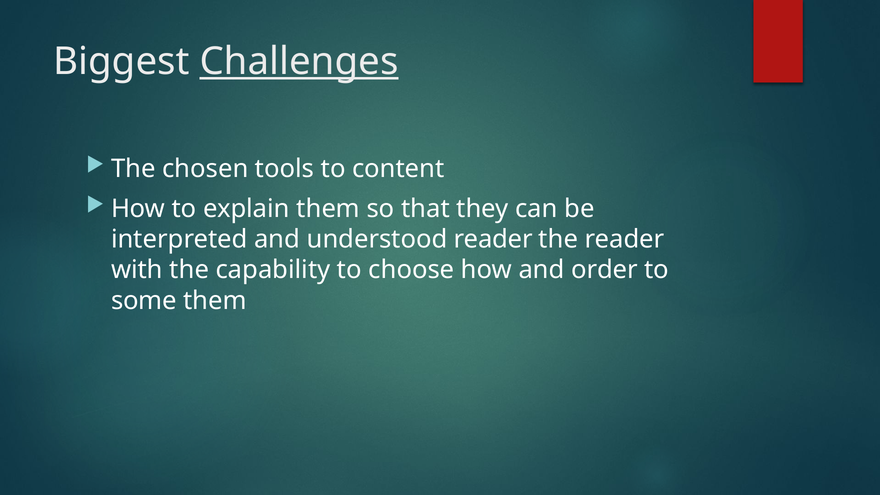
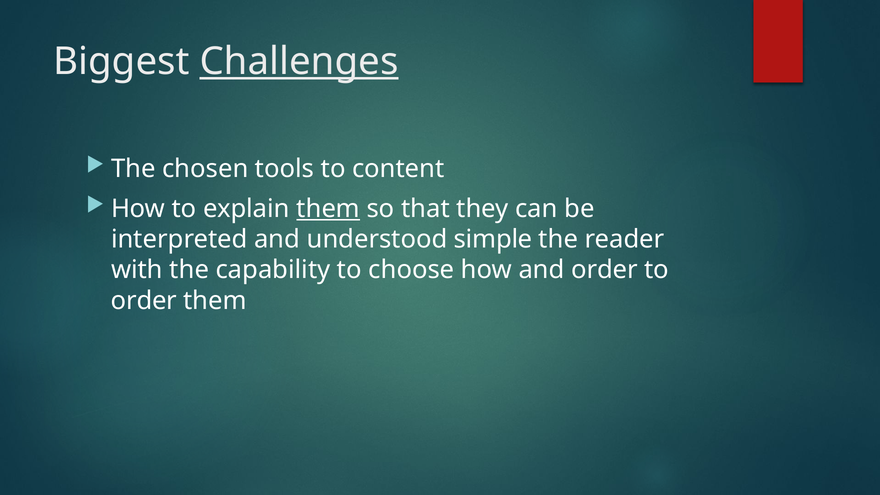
them underline: none -> present (328, 209)
understood reader: reader -> simple (493, 239)
some: some -> order (144, 301)
